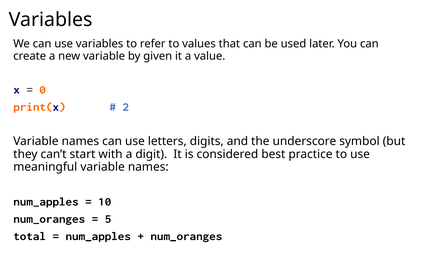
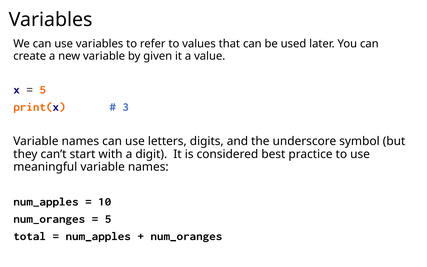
0: 0 -> 5 (43, 90)
2: 2 -> 3 (126, 107)
